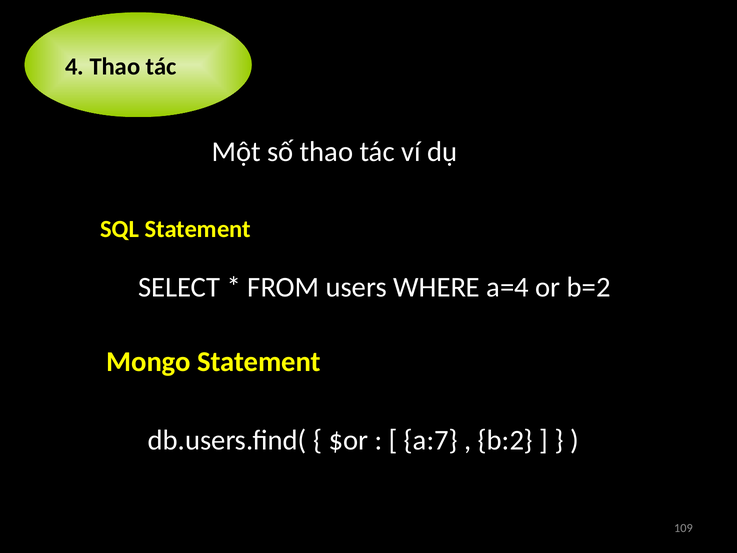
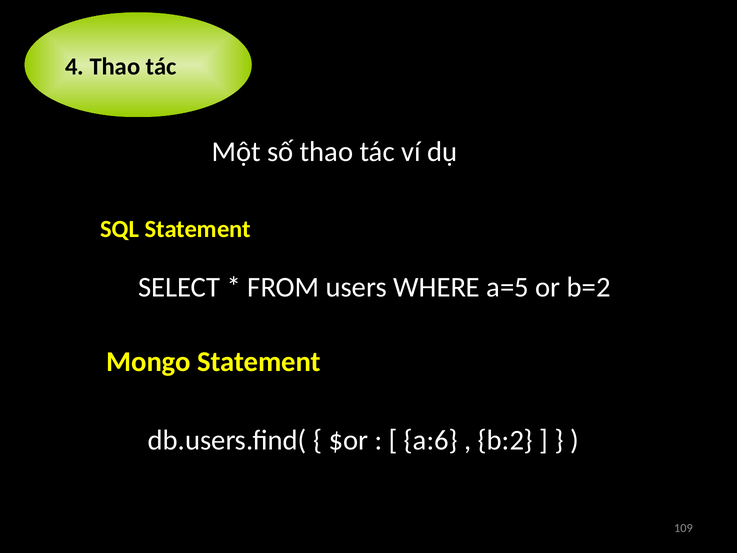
a=4: a=4 -> a=5 (508, 287)
a:7: a:7 -> a:6 (431, 440)
